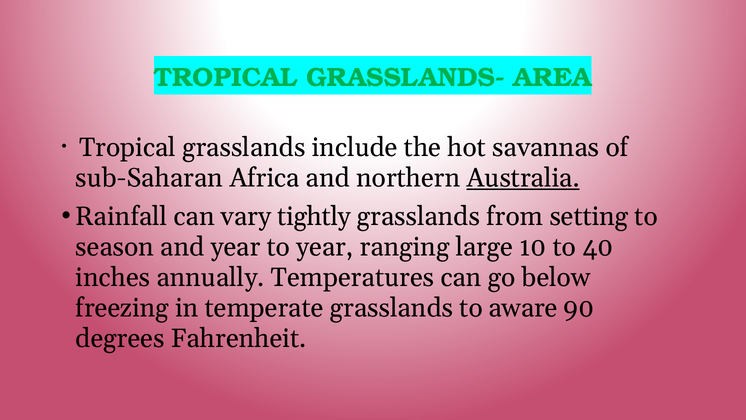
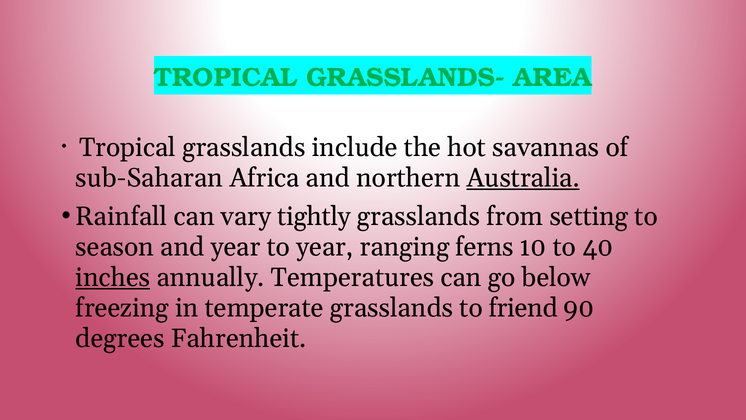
large: large -> ferns (484, 247)
inches underline: none -> present (113, 277)
aware: aware -> friend (523, 308)
